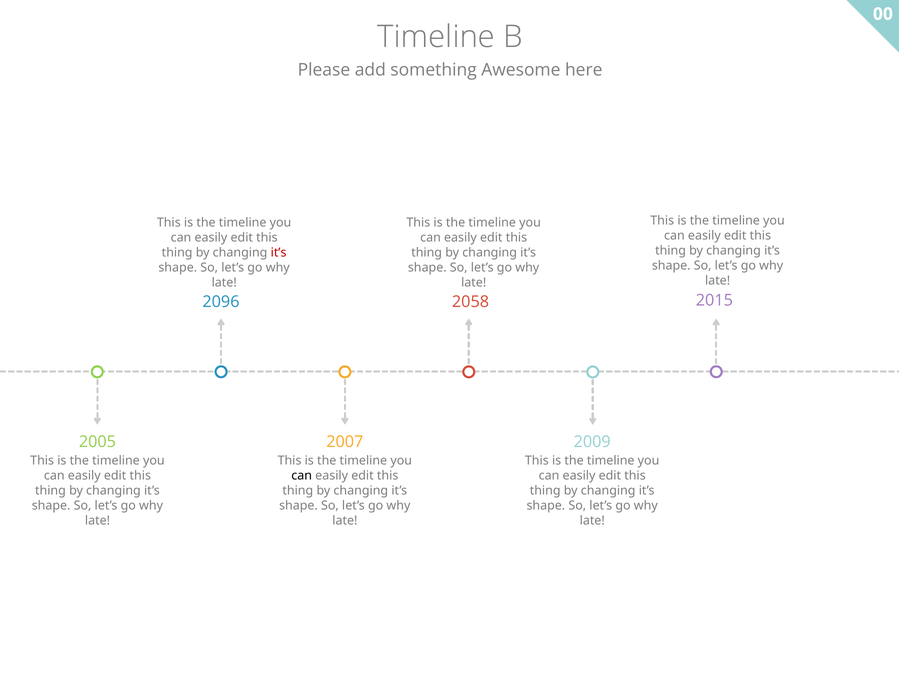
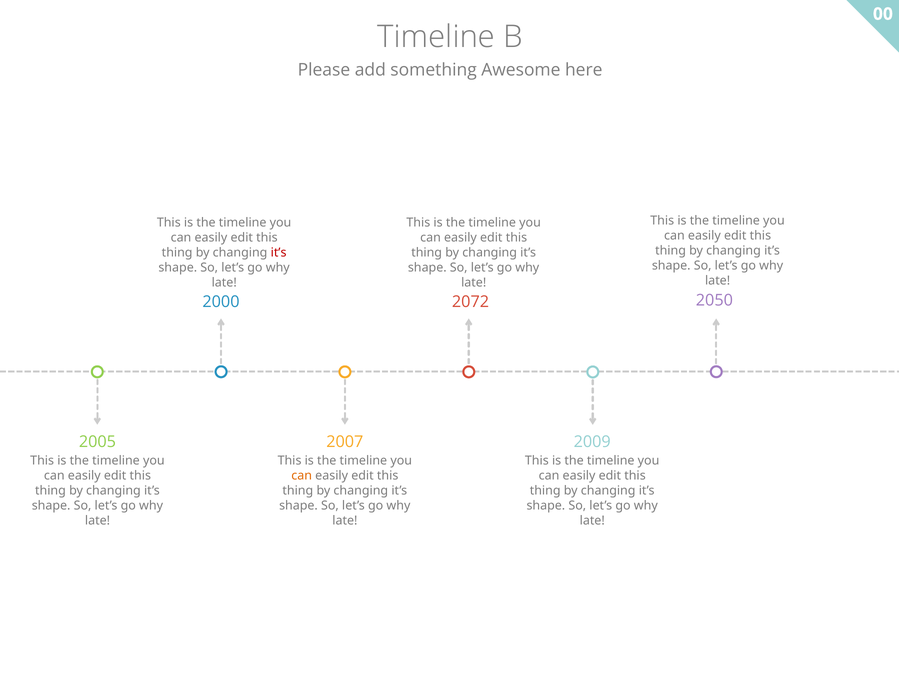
2015: 2015 -> 2050 (714, 301)
2096: 2096 -> 2000 (221, 302)
2058: 2058 -> 2072 (471, 302)
can colour: black -> orange (302, 476)
